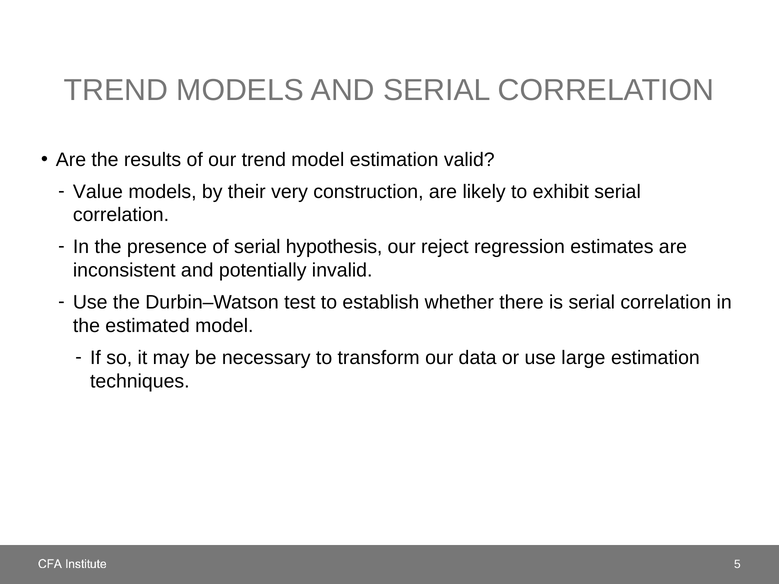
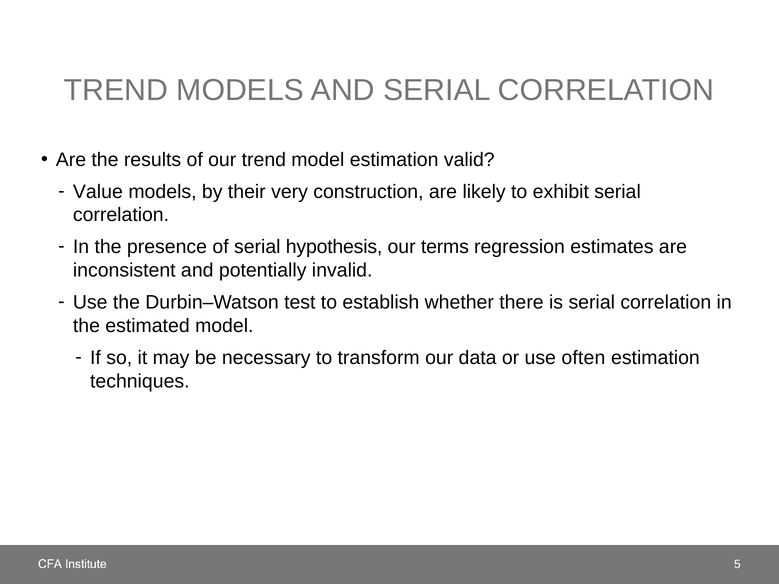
reject: reject -> terms (445, 247)
large: large -> often (583, 358)
